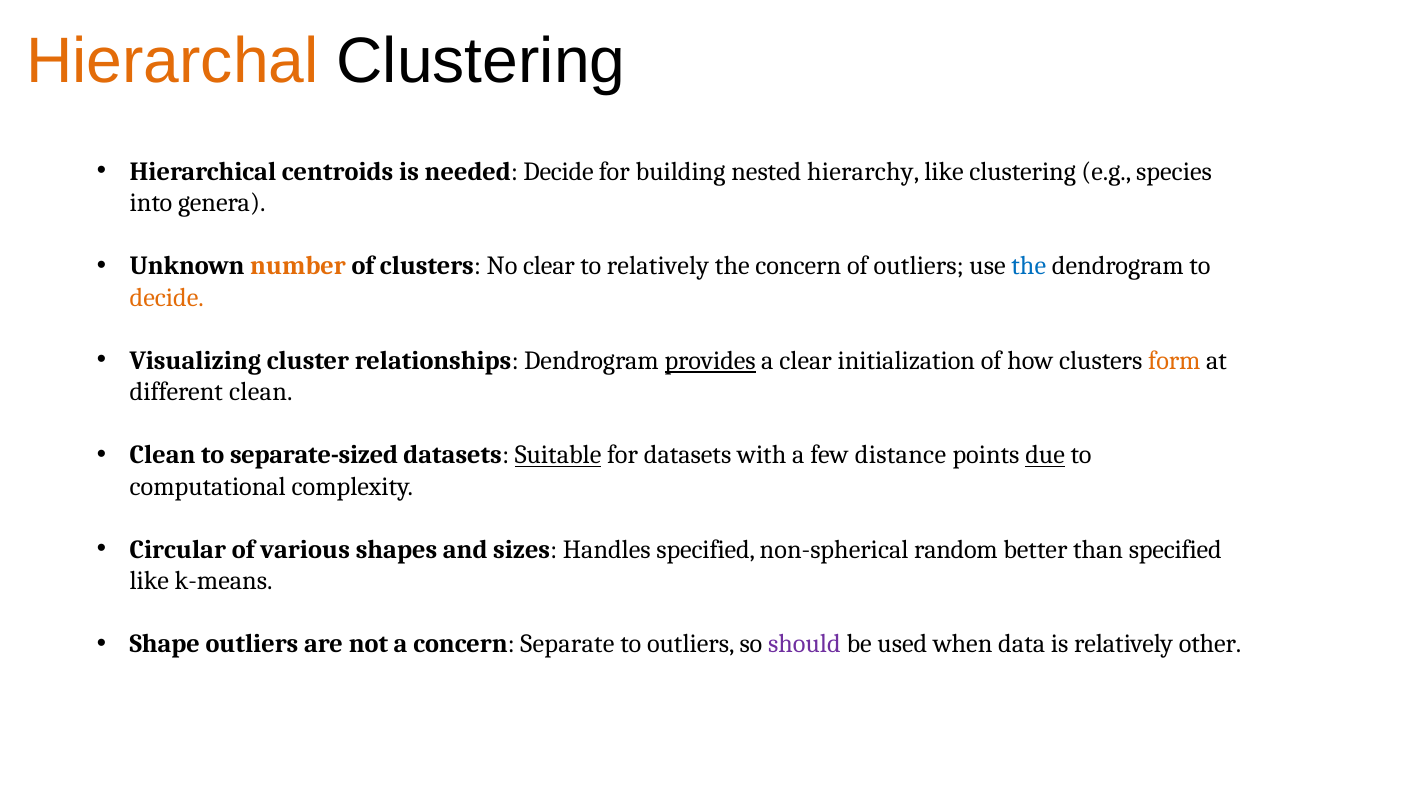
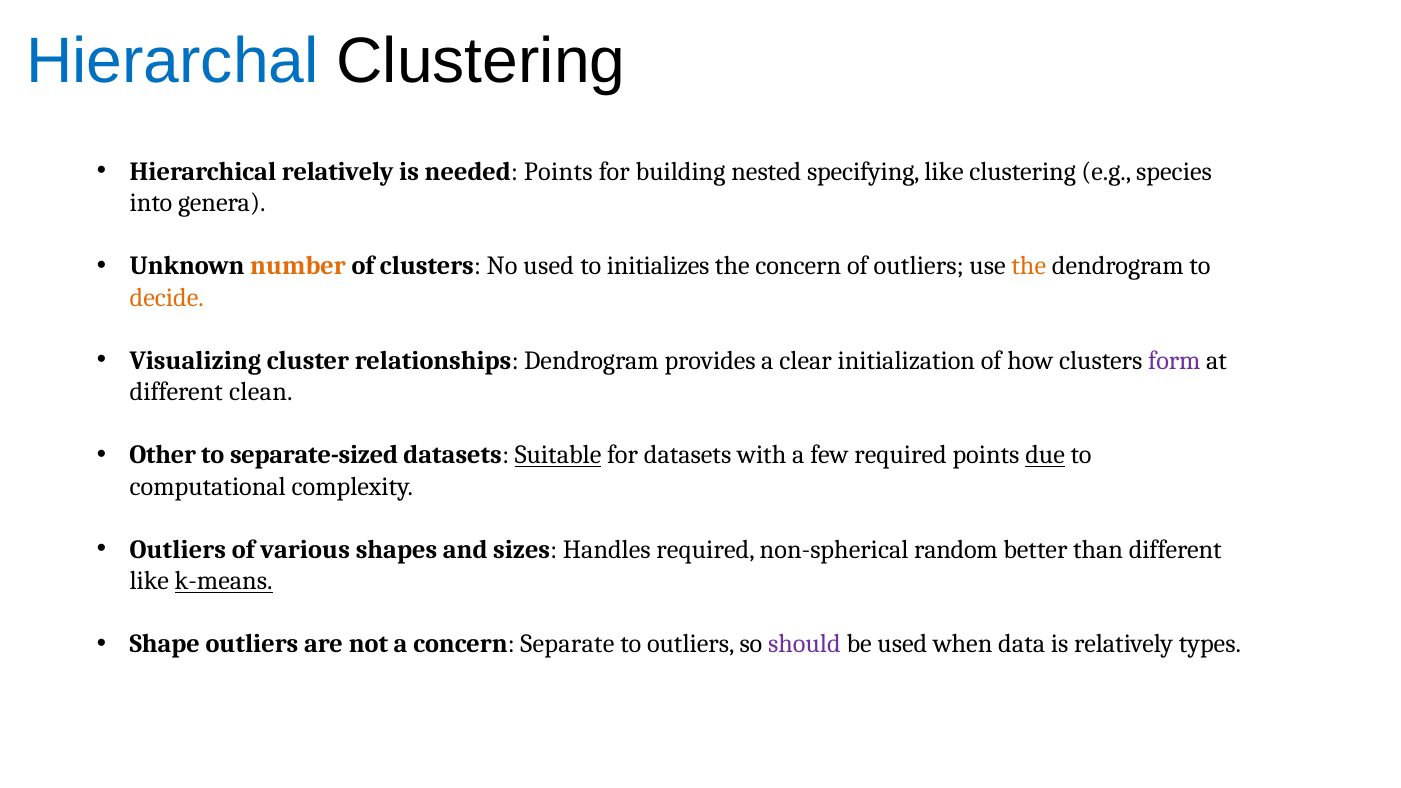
Hierarchal colour: orange -> blue (172, 61)
Hierarchical centroids: centroids -> relatively (338, 171)
needed Decide: Decide -> Points (558, 171)
hierarchy: hierarchy -> specifying (863, 171)
No clear: clear -> used (549, 266)
to relatively: relatively -> initializes (658, 266)
the colour: blue -> orange (1029, 266)
provides underline: present -> none (710, 360)
form colour: orange -> purple (1174, 360)
Clean: Clean -> Other (163, 455)
few distance: distance -> required (901, 455)
Circular: Circular -> Outliers (178, 550)
Handles specified: specified -> required (706, 550)
than specified: specified -> different (1175, 550)
k-means underline: none -> present (224, 581)
other: other -> types (1210, 644)
